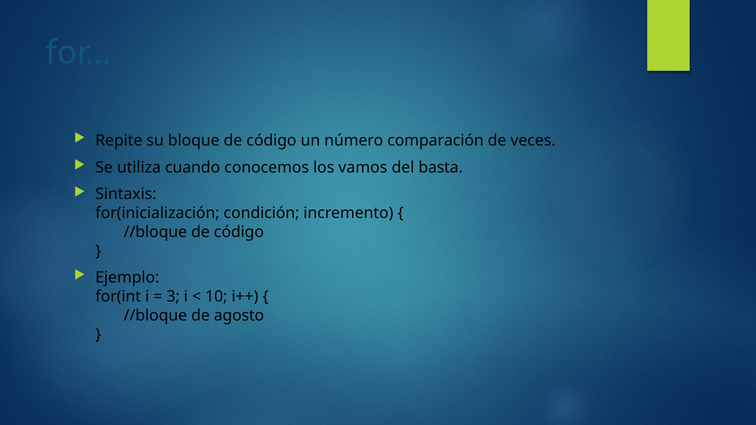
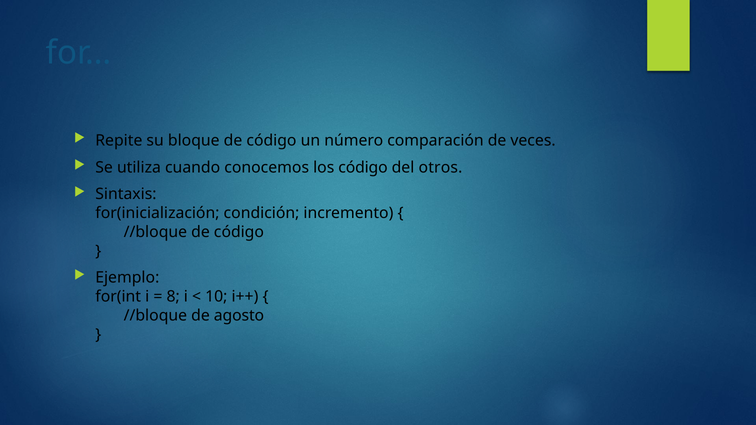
los vamos: vamos -> código (363, 167)
basta: basta -> otros (440, 167)
3: 3 -> 8 (173, 297)
